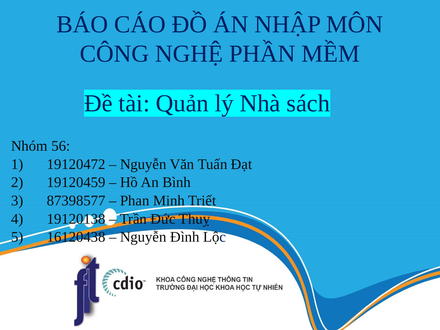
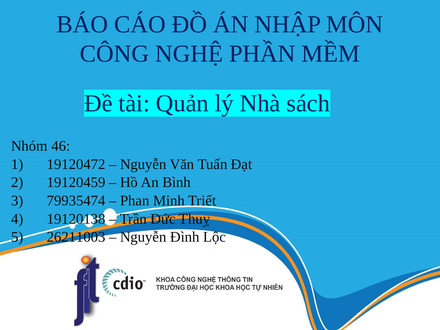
56: 56 -> 46 (61, 146)
87398577: 87398577 -> 79935474 (76, 201)
16120438: 16120438 -> 26211003 (76, 237)
